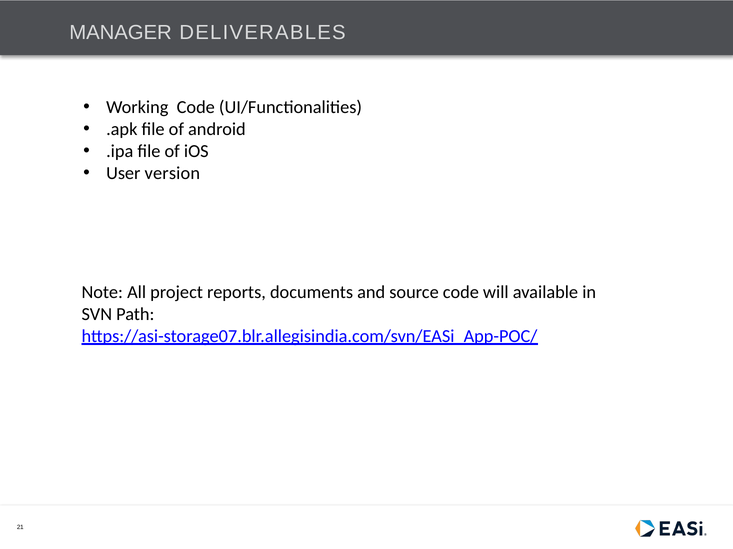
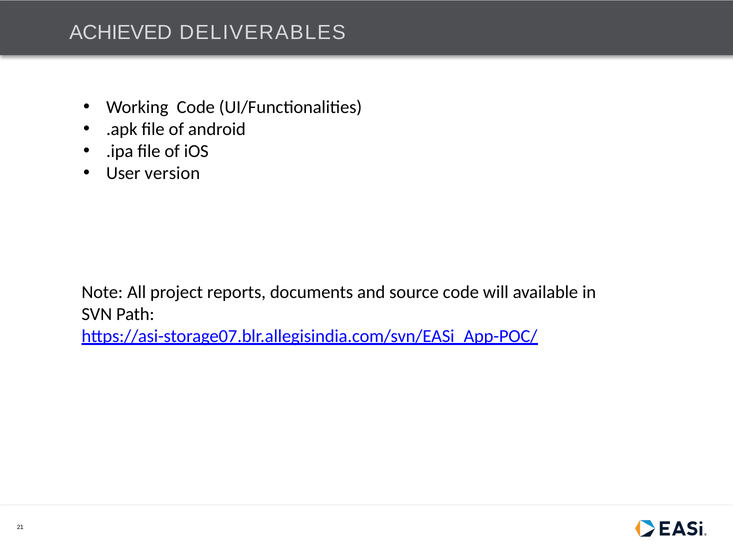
MANAGER: MANAGER -> ACHIEVED (121, 33)
